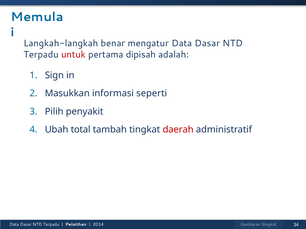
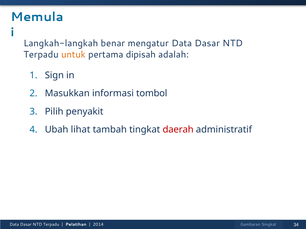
untuk colour: red -> orange (73, 55)
seperti: seperti -> tombol (152, 94)
total: total -> lihat (81, 130)
